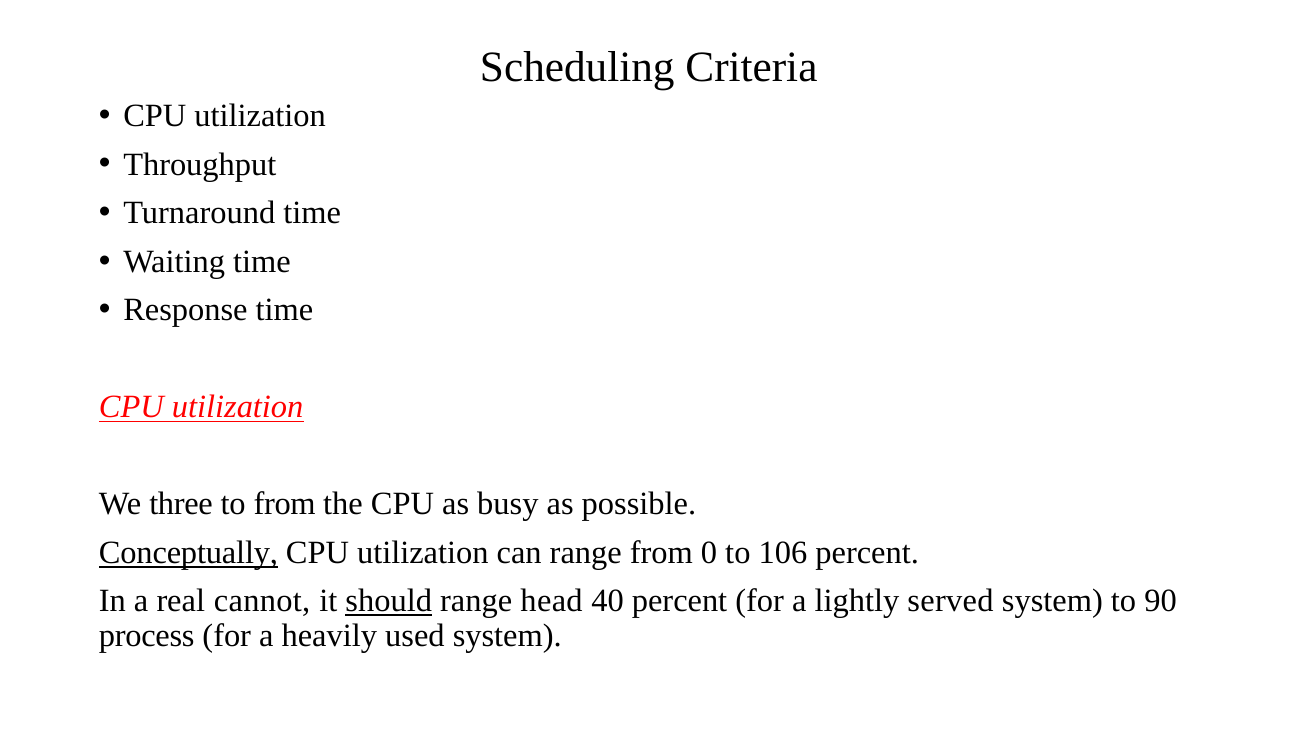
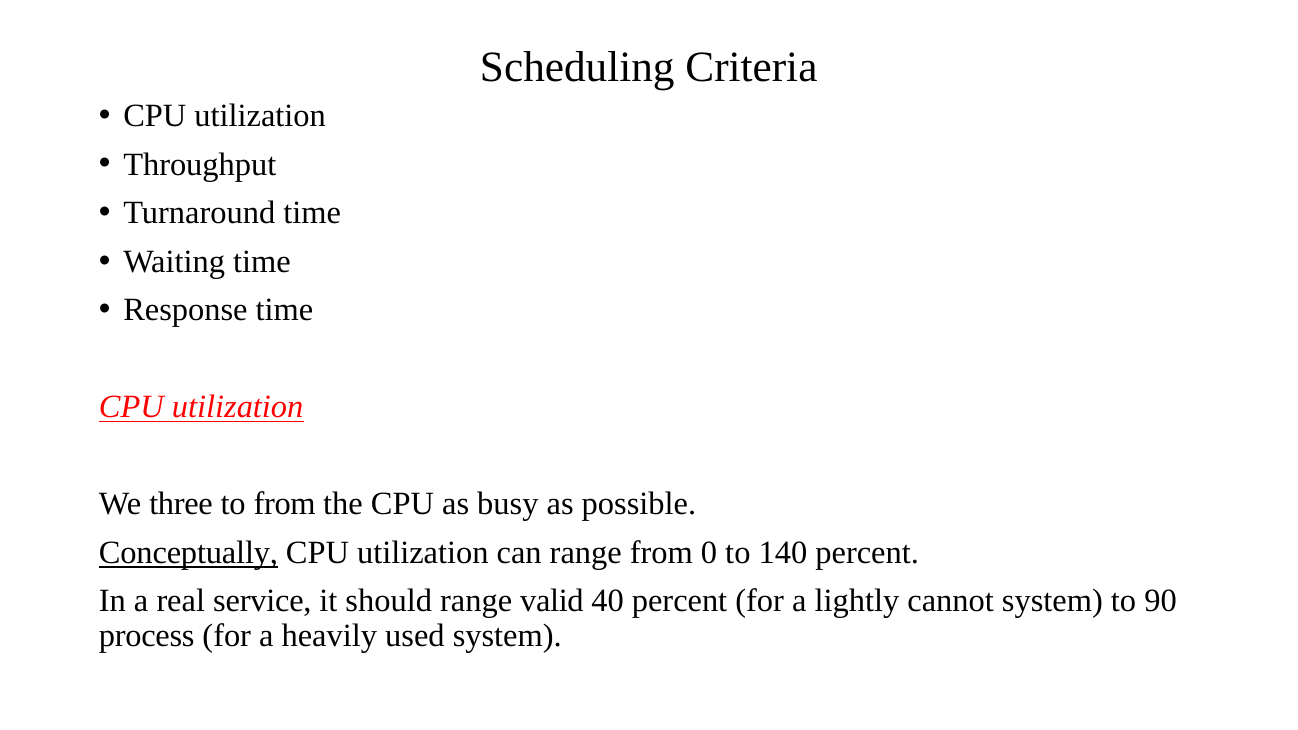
106: 106 -> 140 (783, 553)
cannot: cannot -> service (262, 601)
should underline: present -> none (389, 601)
head: head -> valid (552, 601)
served: served -> cannot (951, 601)
